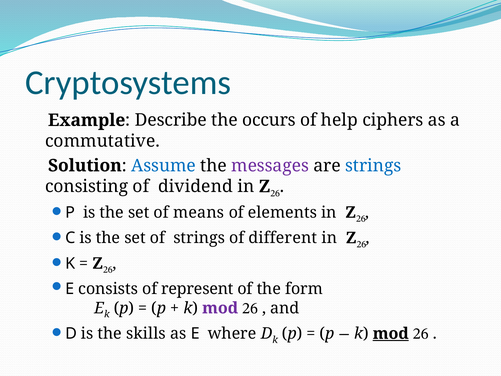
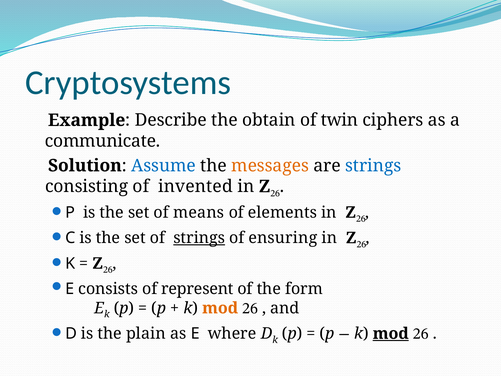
occurs: occurs -> obtain (269, 120)
help: help -> twin (340, 120)
commutative: commutative -> communicate (103, 141)
messages colour: purple -> orange (270, 166)
dividend: dividend -> invented (195, 186)
strings underline: none -> present (199, 238)
different: different -> ensuring (283, 238)
mod colour: purple -> orange (220, 308)
skills: skills -> plain (146, 333)
